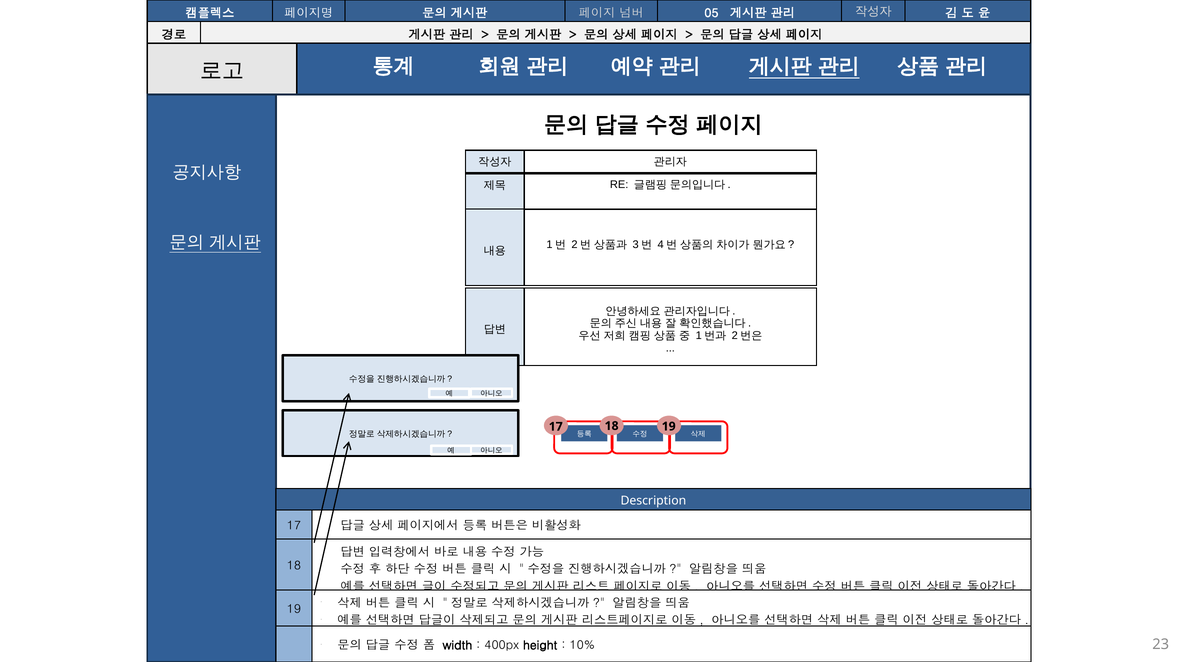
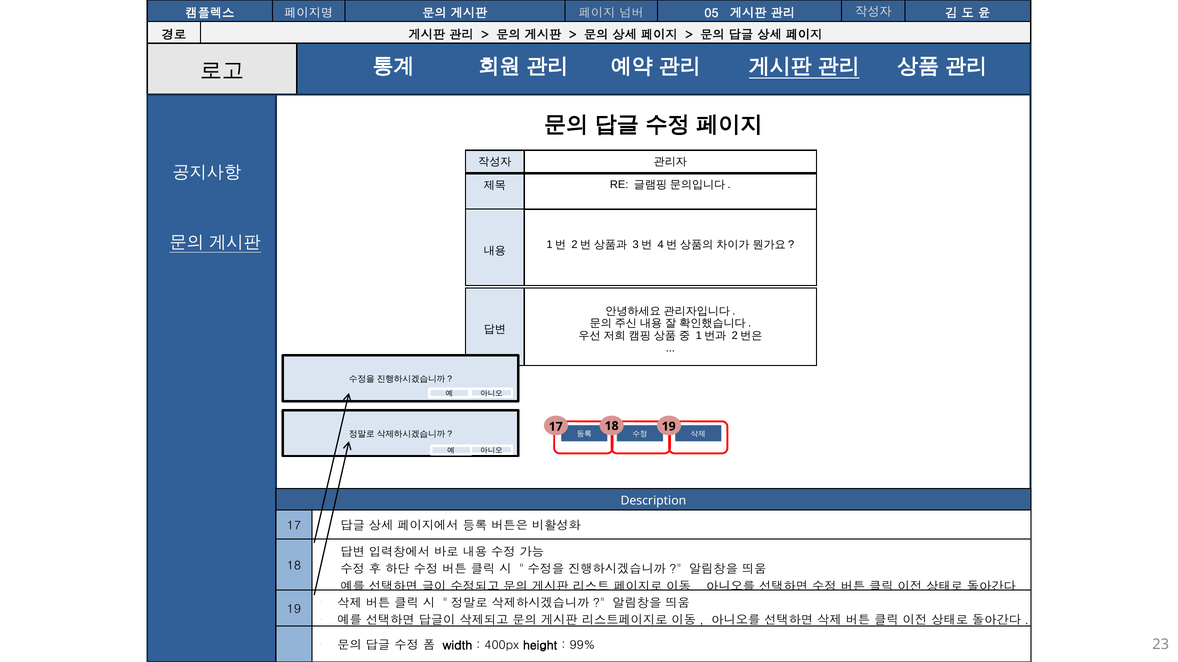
10%: 10% -> 99% (582, 646)
